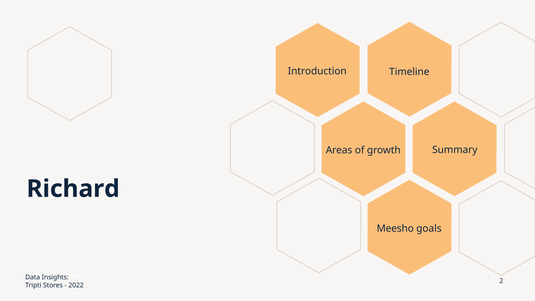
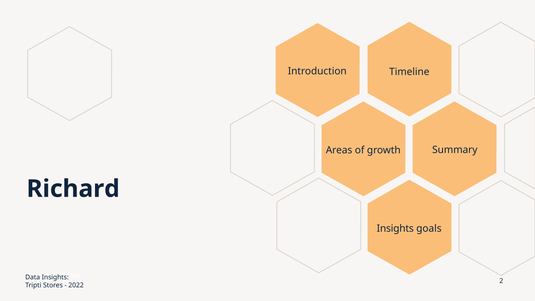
Meesho: Meesho -> Insights (395, 228)
